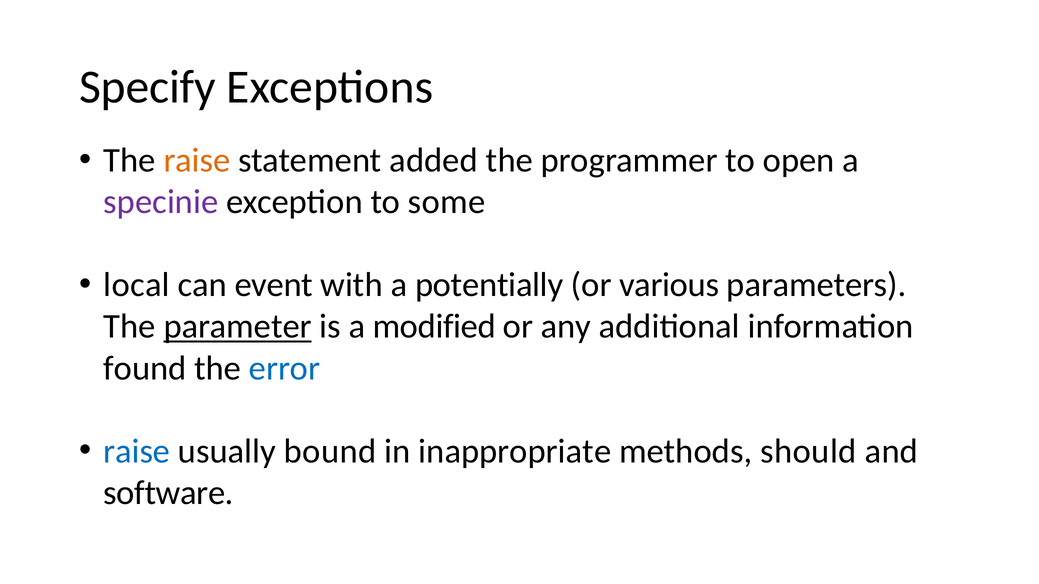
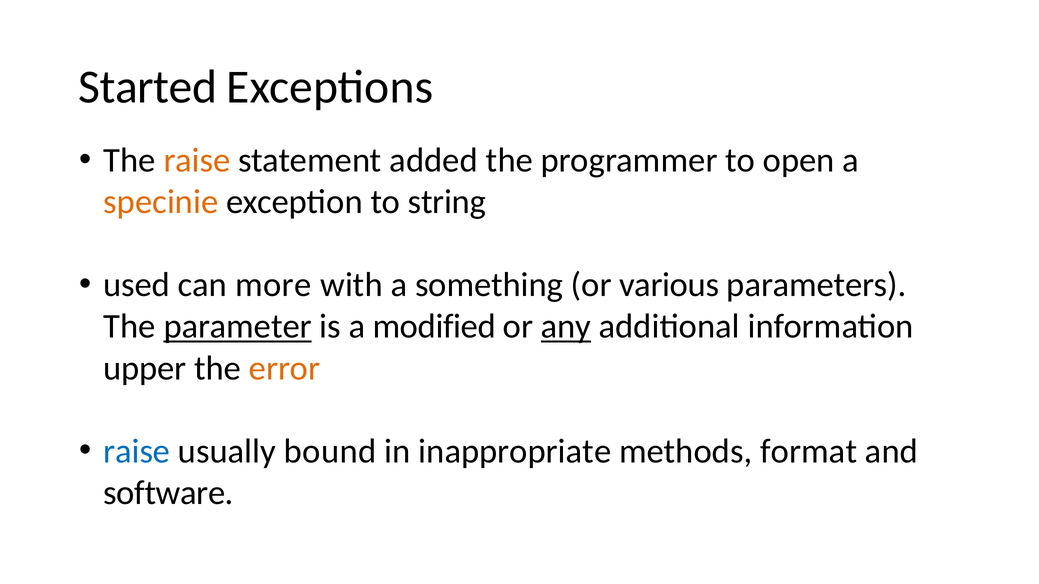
Specify: Specify -> Started (148, 87)
specinie colour: purple -> orange (161, 202)
some: some -> string (447, 202)
local: local -> used (137, 285)
event: event -> more (273, 285)
potentially: potentially -> something (489, 285)
any underline: none -> present (566, 327)
found: found -> upper (145, 368)
error colour: blue -> orange (285, 368)
should: should -> format (809, 452)
